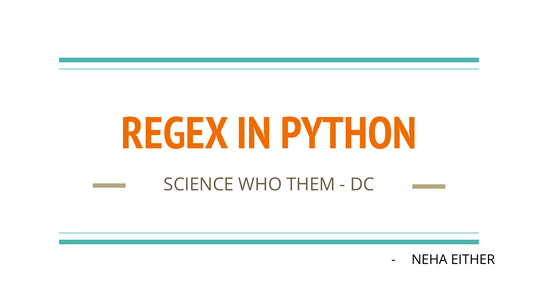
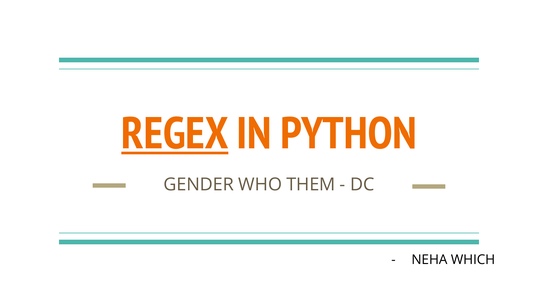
REGEX underline: none -> present (175, 134)
SCIENCE: SCIENCE -> GENDER (199, 185)
EITHER: EITHER -> WHICH (473, 260)
